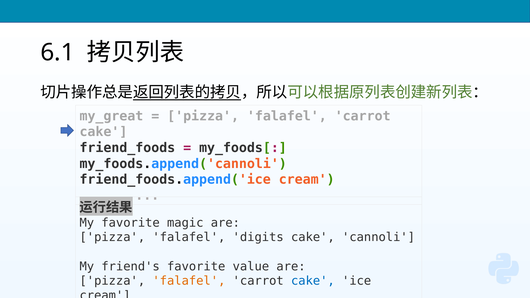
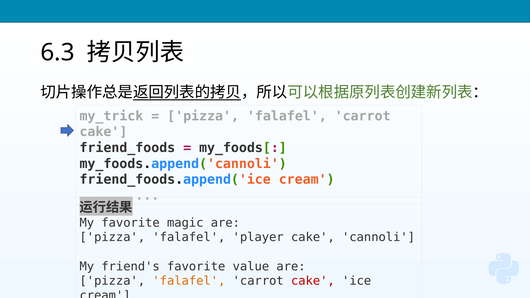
6.1: 6.1 -> 6.3 (58, 53)
my_great: my_great -> my_trick (111, 116)
digits: digits -> player (258, 237)
cake colour: blue -> red (313, 281)
